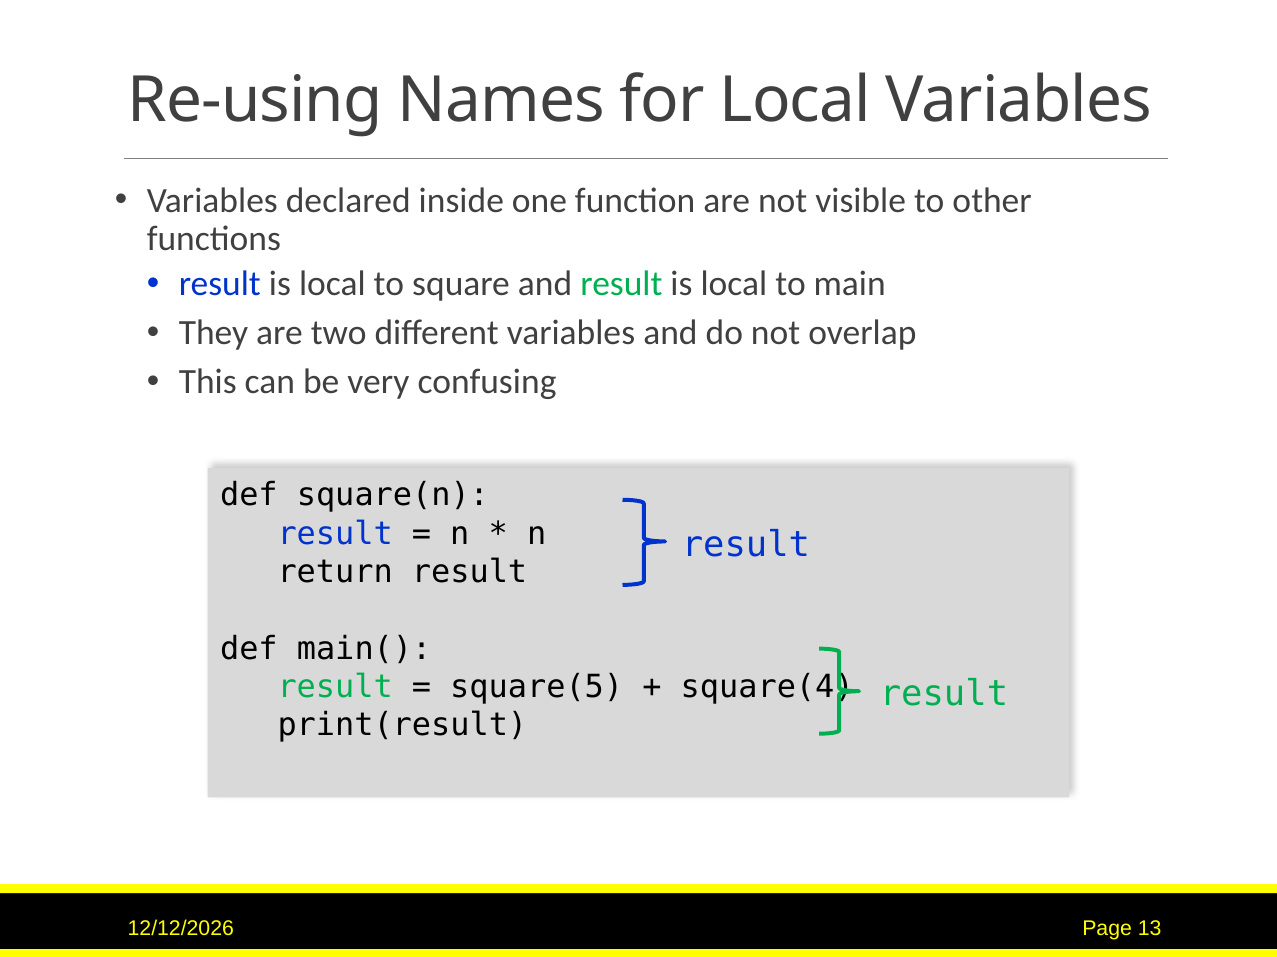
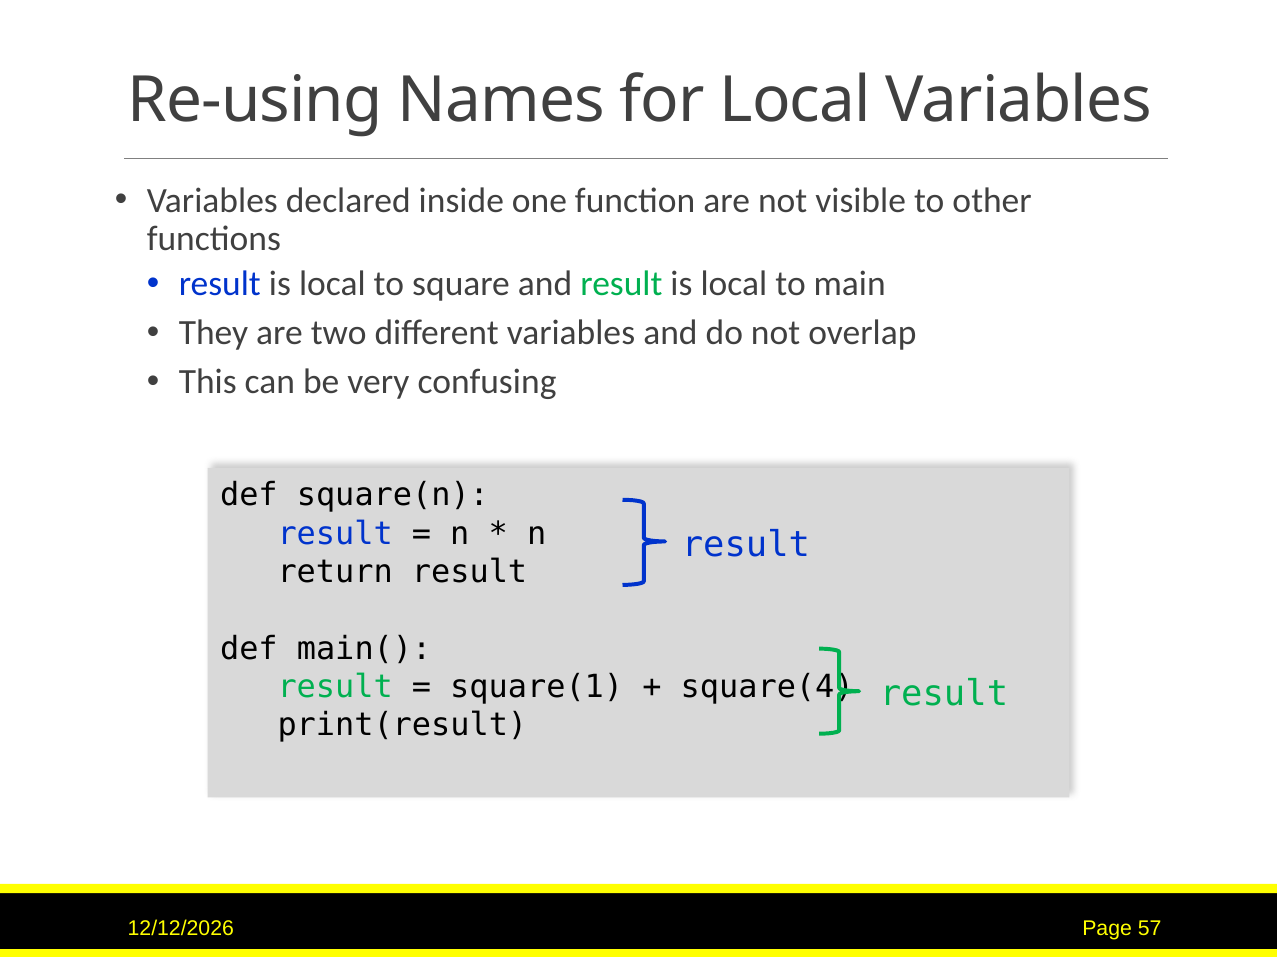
square(5: square(5 -> square(1 (537, 687)
13: 13 -> 57 (1150, 929)
